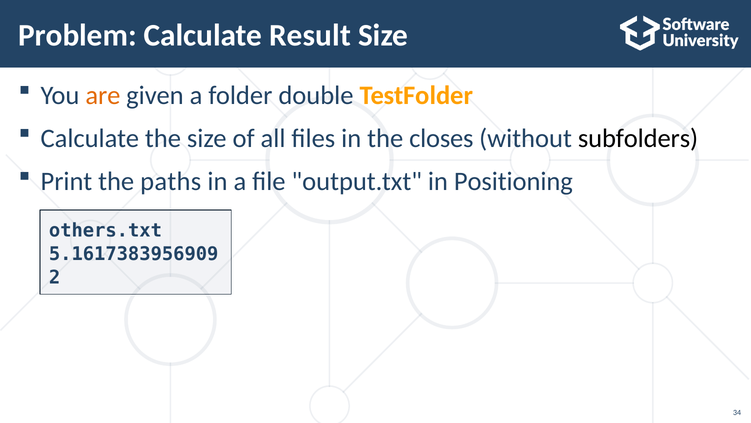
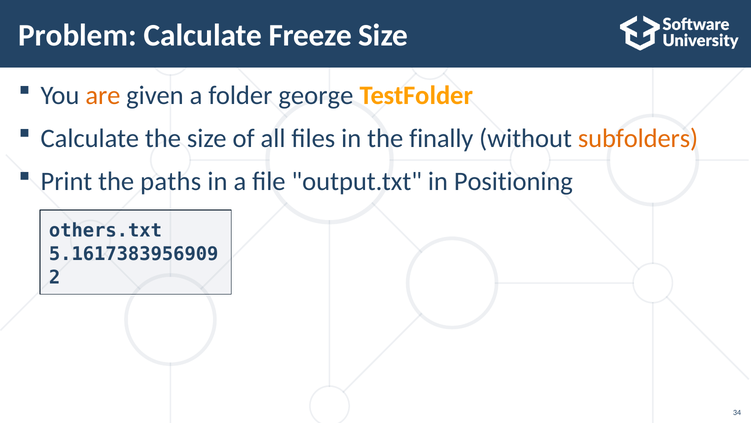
Result: Result -> Freeze (310, 36)
double: double -> george (316, 95)
closes: closes -> finally (441, 138)
subfolders colour: black -> orange (638, 138)
